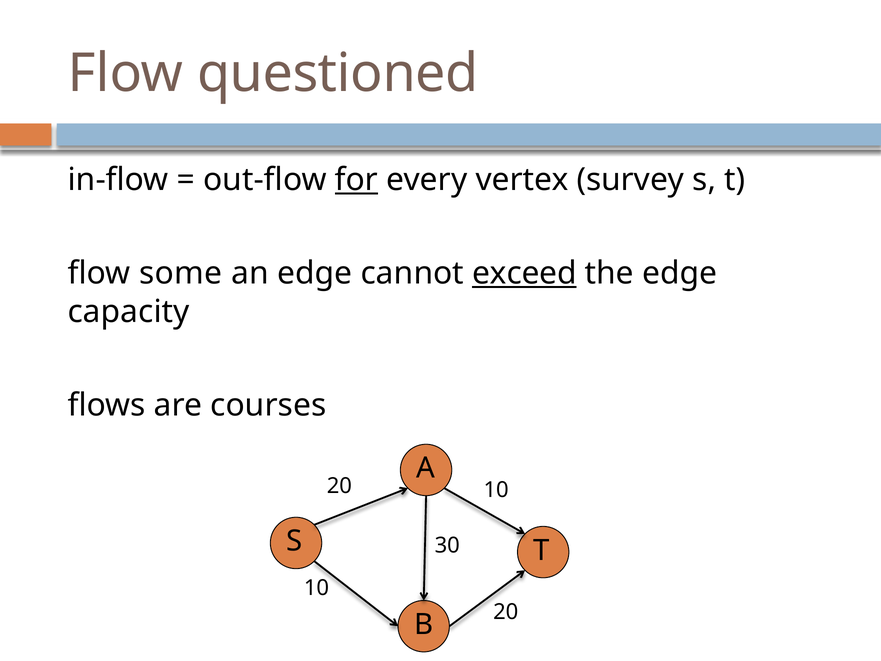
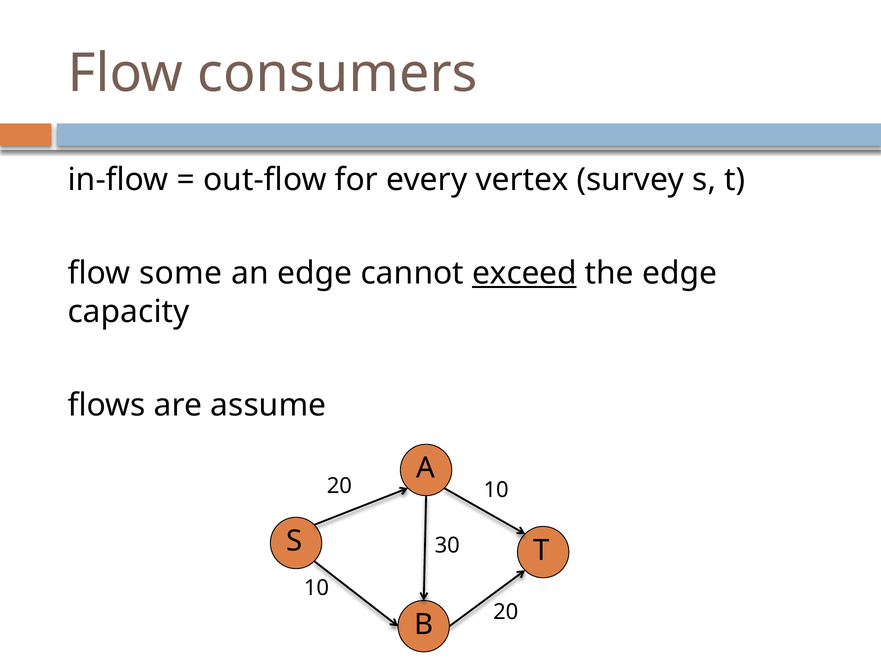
questioned: questioned -> consumers (338, 73)
for underline: present -> none (356, 180)
courses: courses -> assume (268, 405)
